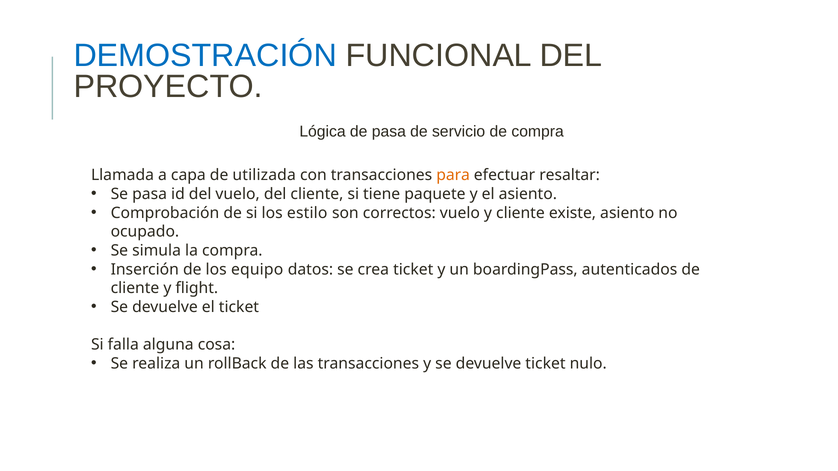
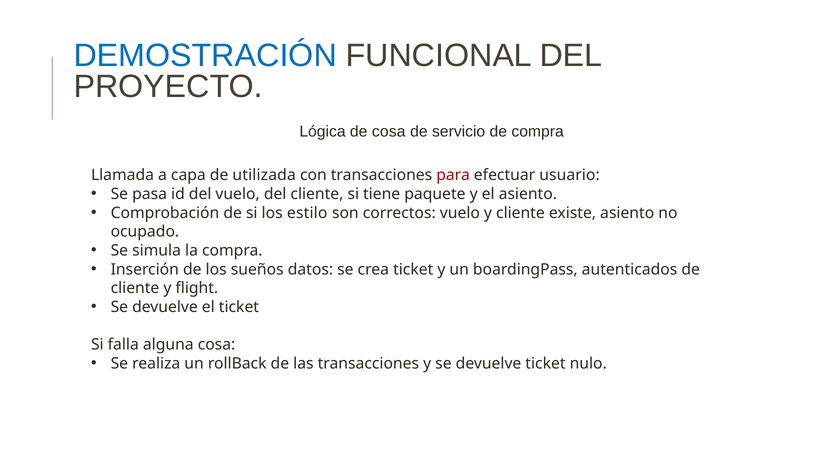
de pasa: pasa -> cosa (389, 132)
para colour: orange -> red (453, 175)
resaltar: resaltar -> usuario (570, 175)
equipo: equipo -> sueños (257, 270)
